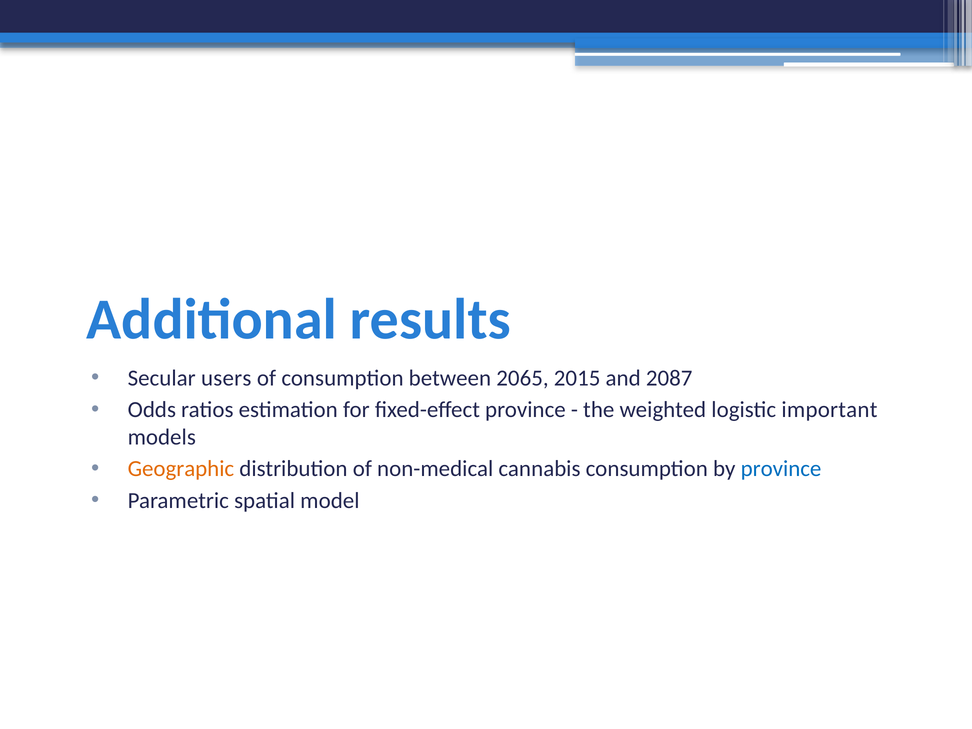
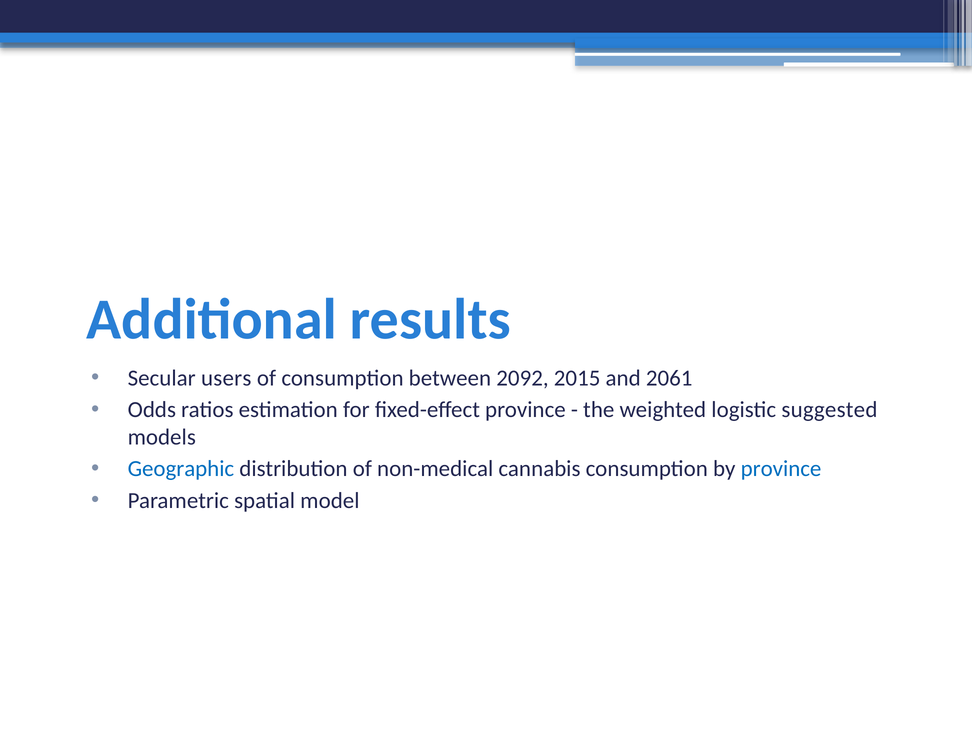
2065: 2065 -> 2092 (522, 378)
2087: 2087 -> 2061 (669, 378)
important: important -> suggested (829, 410)
Geographic colour: orange -> blue (181, 469)
